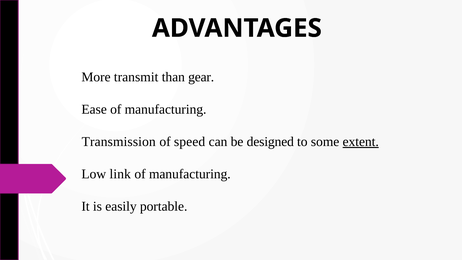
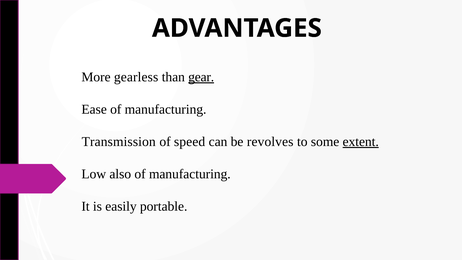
transmit: transmit -> gearless (136, 77)
gear underline: none -> present (201, 77)
designed: designed -> revolves (270, 142)
link: link -> also (120, 174)
